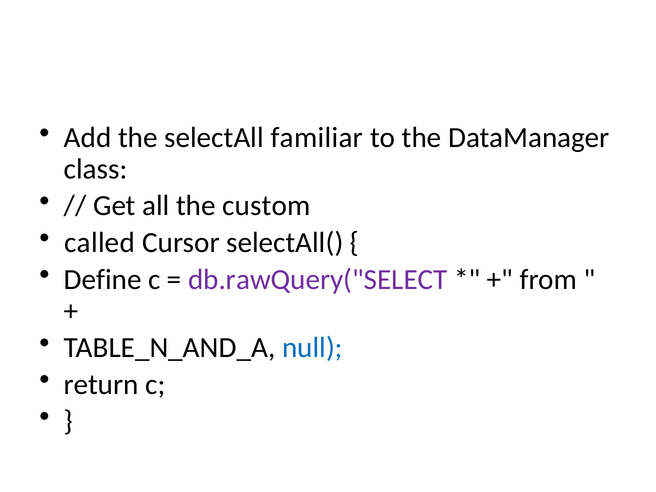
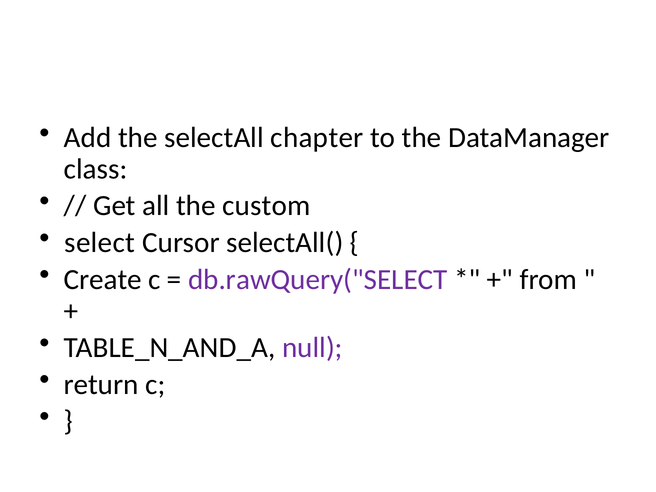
familiar: familiar -> chapter (317, 138)
called: called -> select (100, 243)
Define: Define -> Create (103, 279)
null colour: blue -> purple (312, 348)
